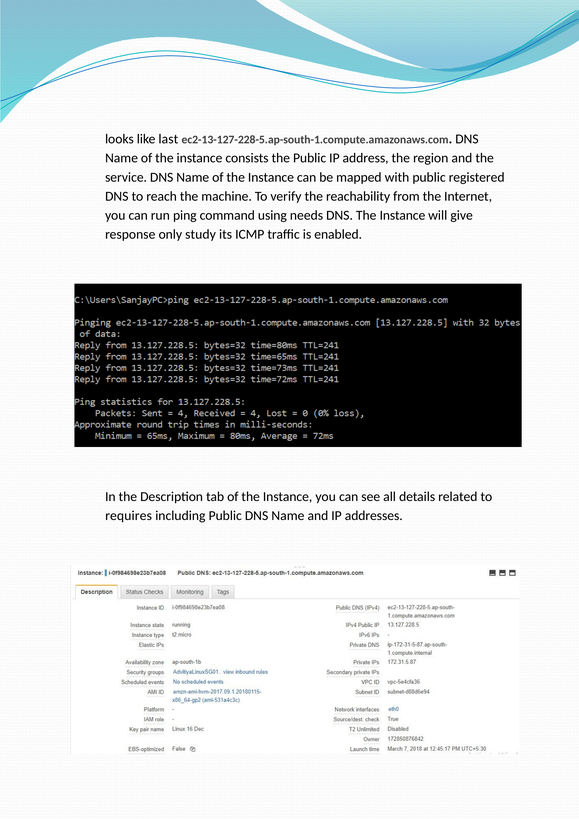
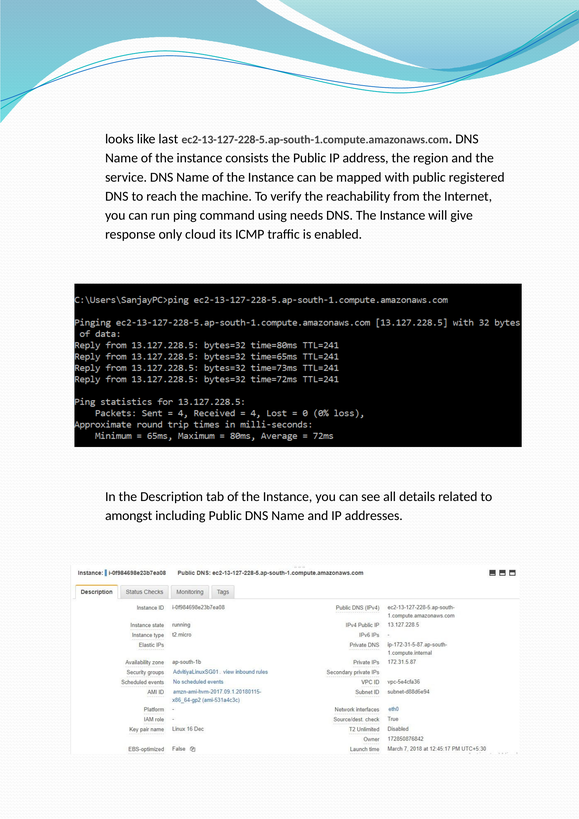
study: study -> cloud (200, 235)
requires: requires -> amongst (129, 516)
